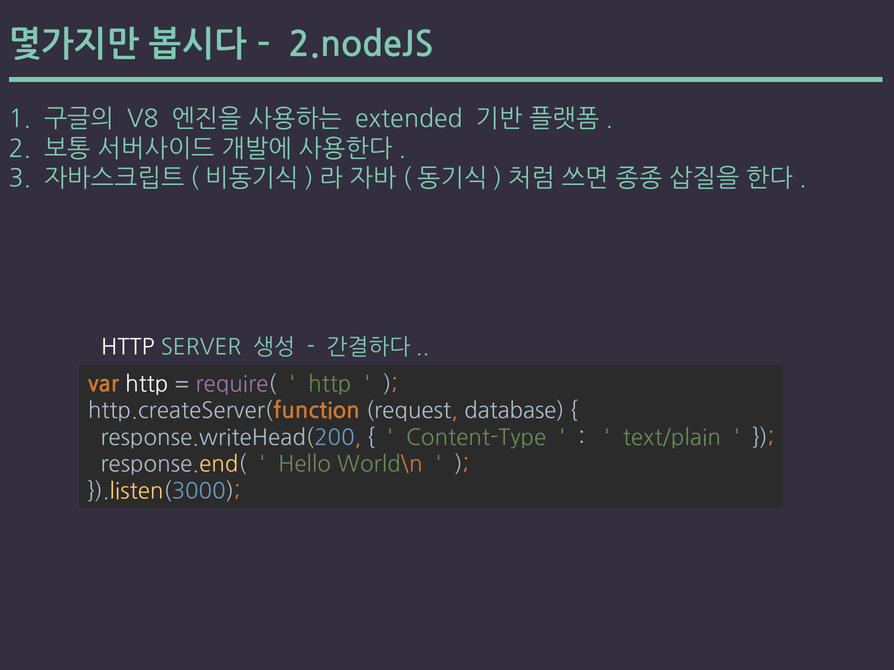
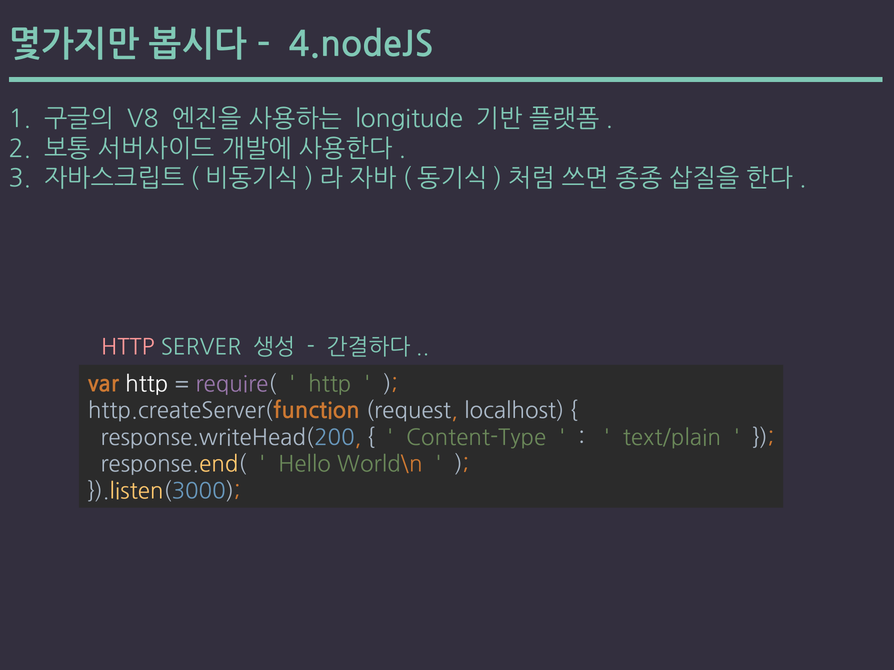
2.nodeJS: 2.nodeJS -> 4.nodeJS (361, 45)
extended: extended -> longitude (409, 119)
HTTP colour: white -> pink (128, 348)
database: database -> localhost (514, 411)
